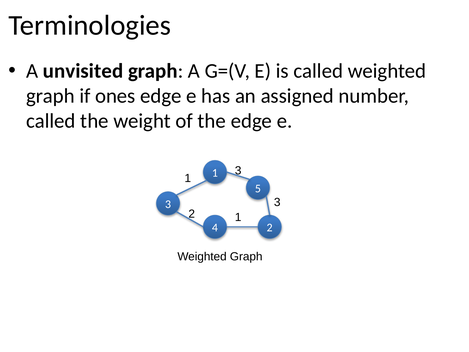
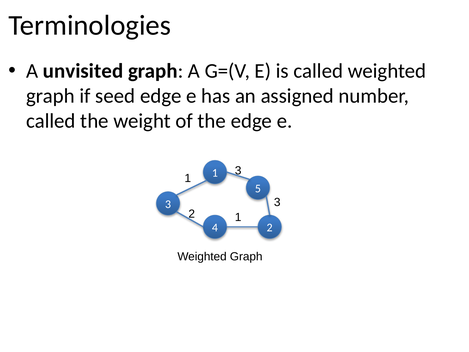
ones: ones -> seed (115, 96)
